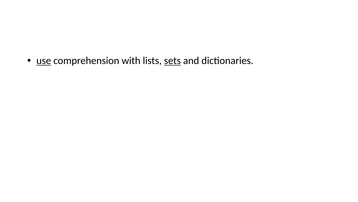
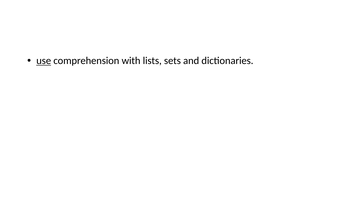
sets underline: present -> none (172, 61)
